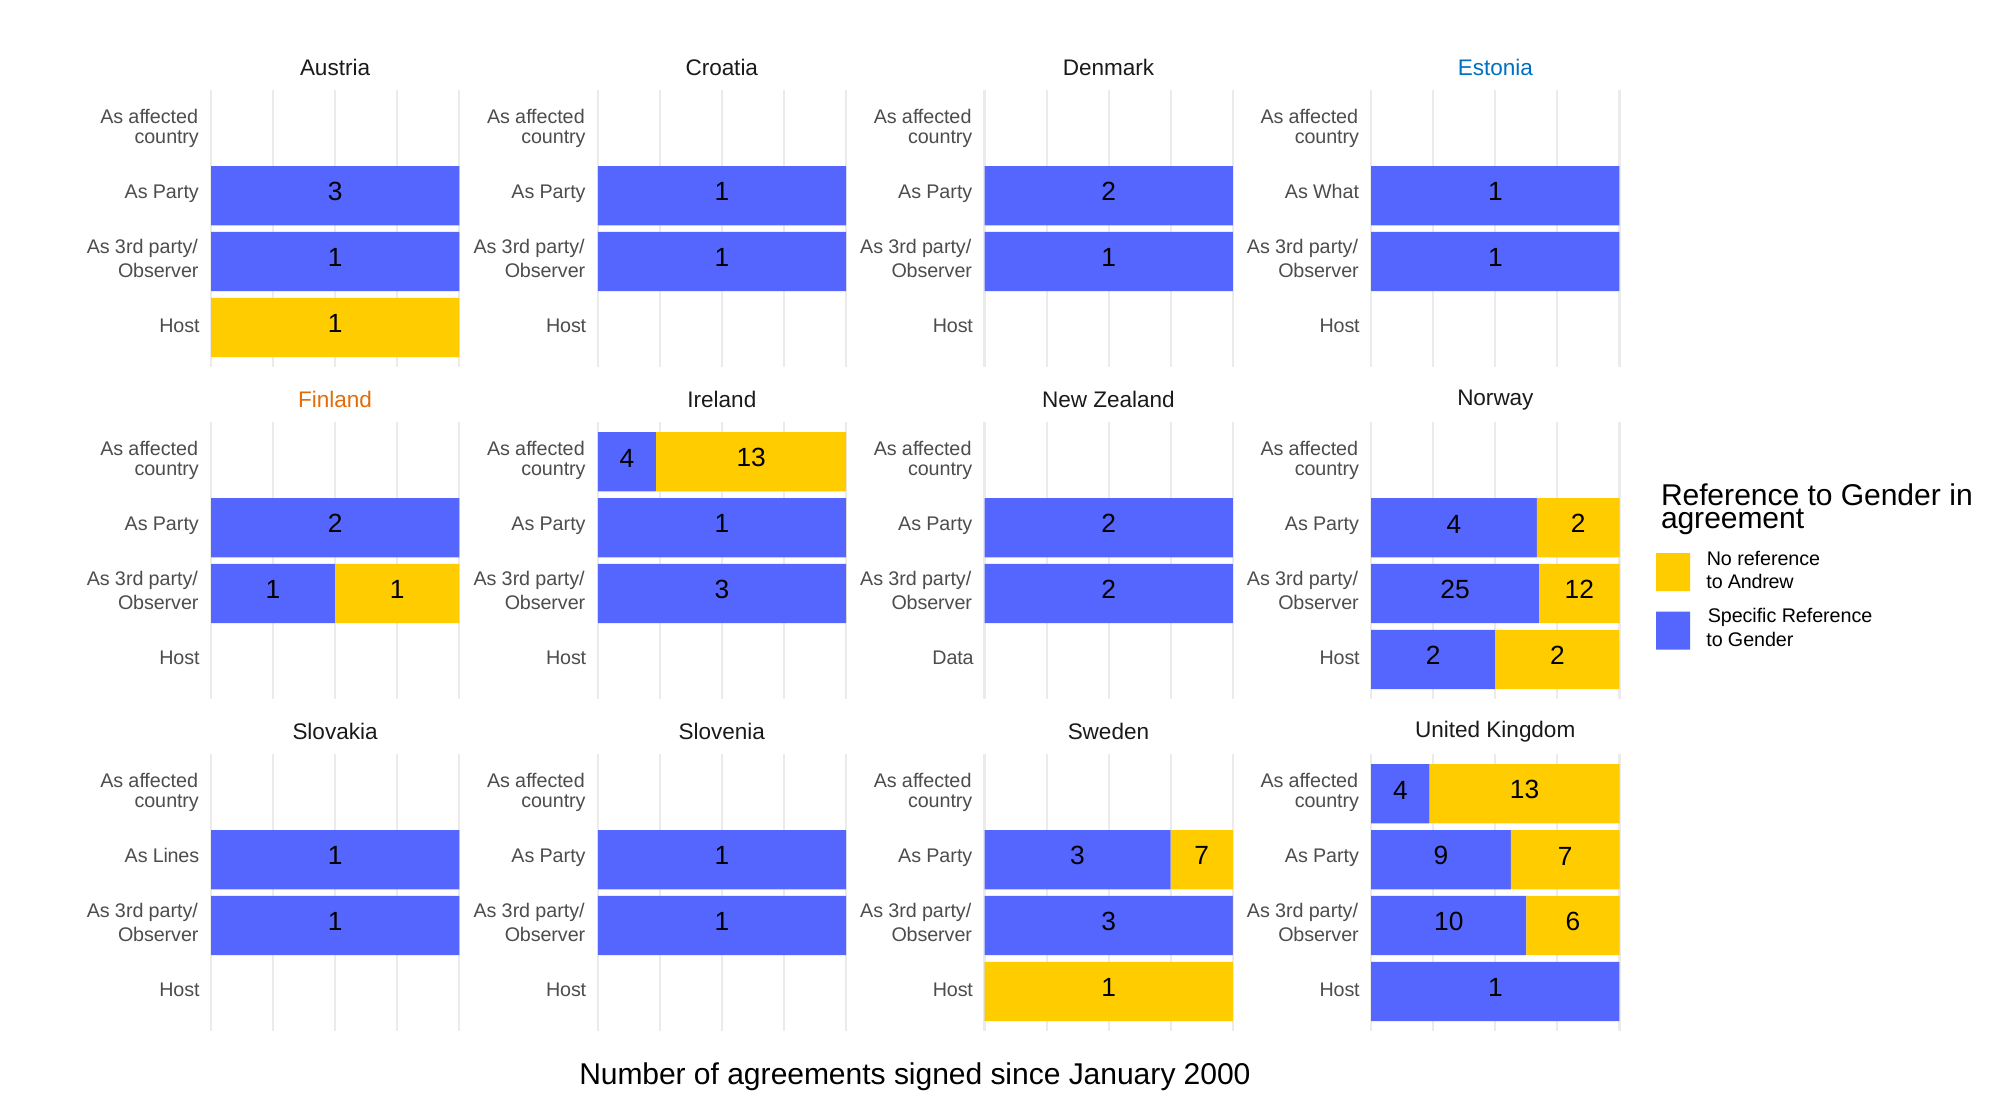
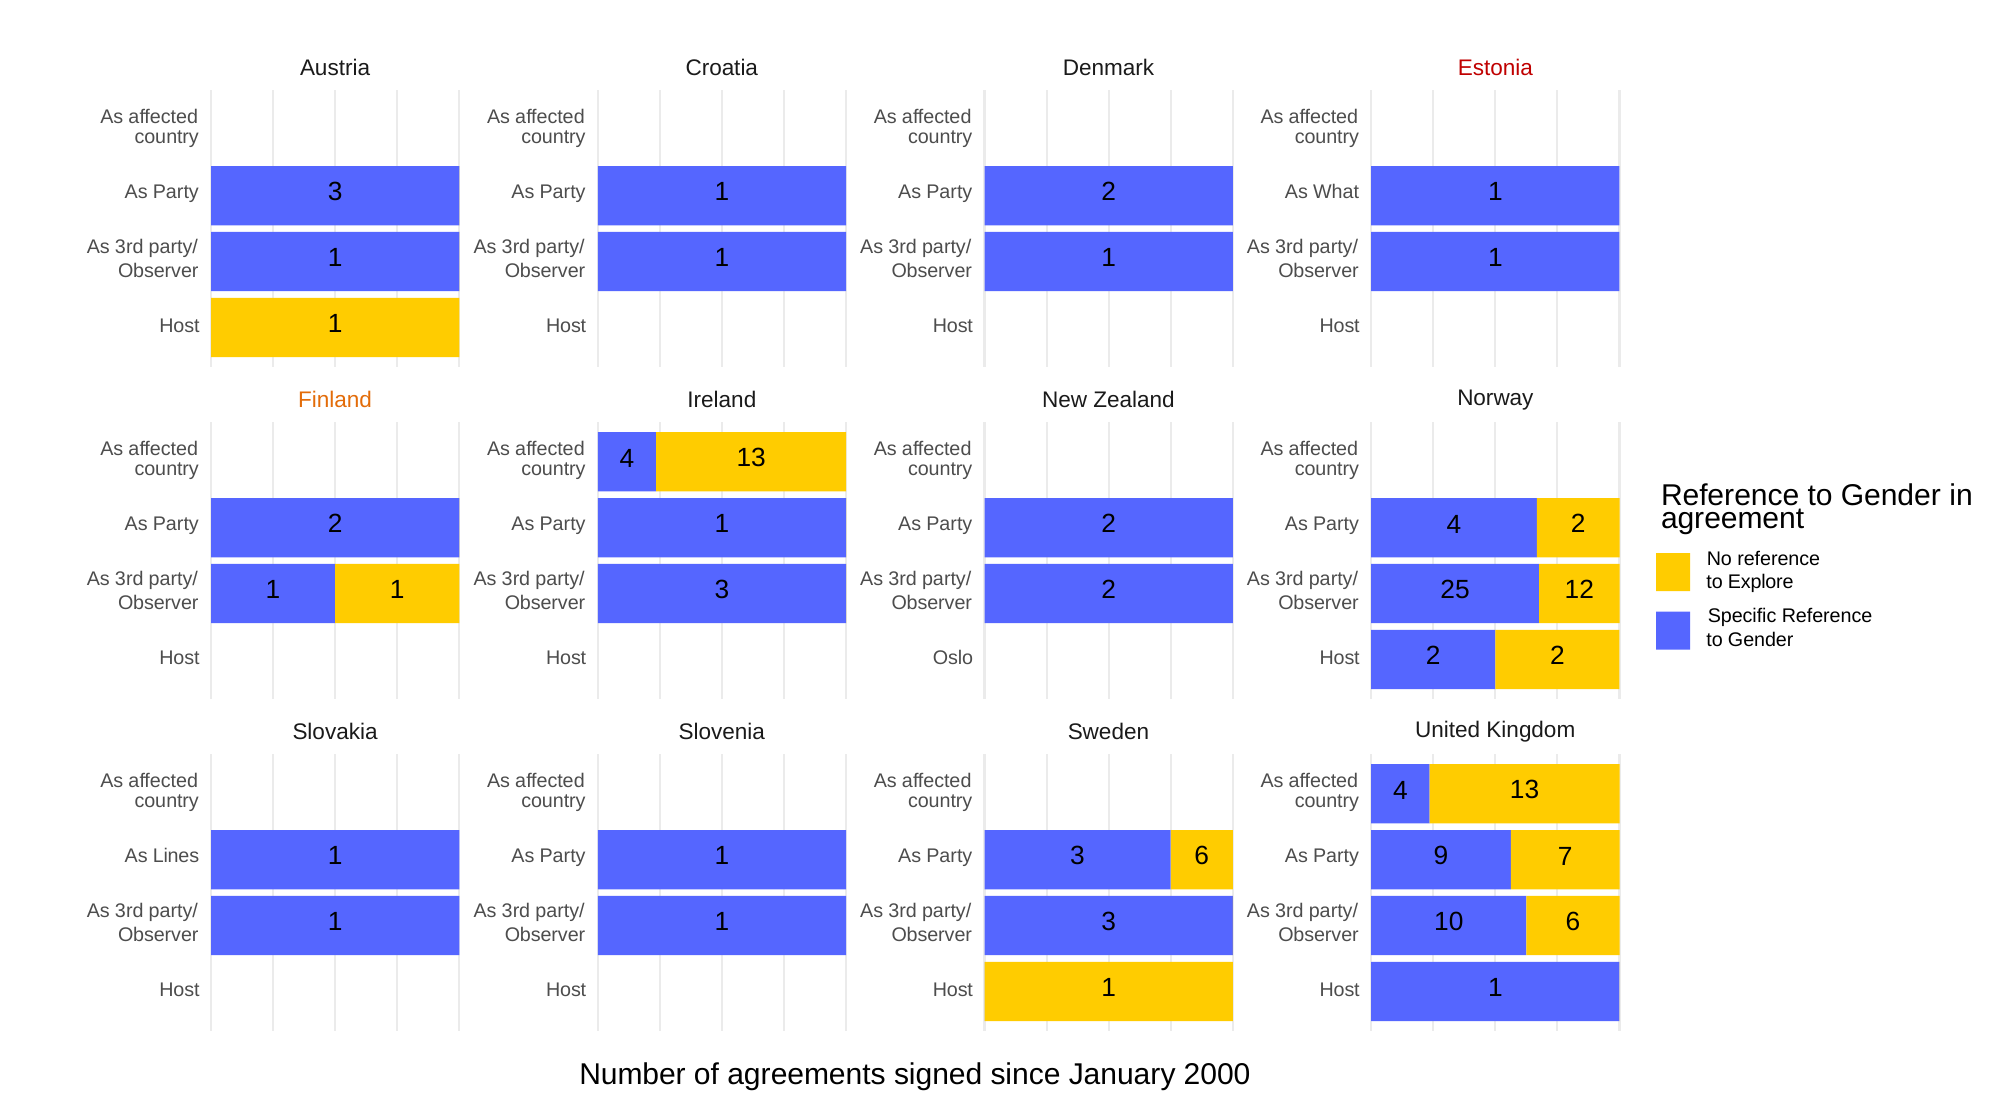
Estonia colour: blue -> red (1495, 68)
Andrew: Andrew -> Explore (1761, 582)
Data: Data -> Oslo (953, 658)
3 7: 7 -> 6 (1202, 857)
